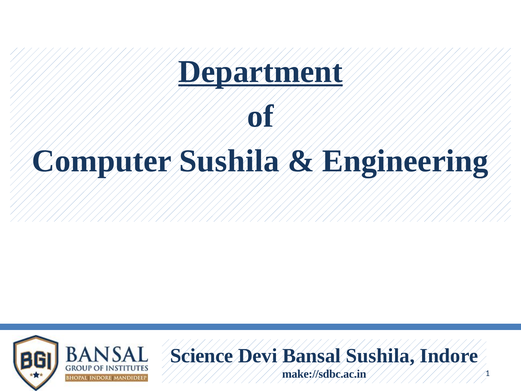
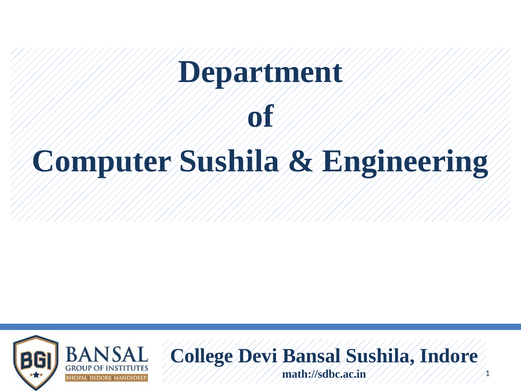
Department underline: present -> none (260, 72)
Science: Science -> College (202, 355)
make://sdbc.ac.in: make://sdbc.ac.in -> math://sdbc.ac.in (324, 374)
